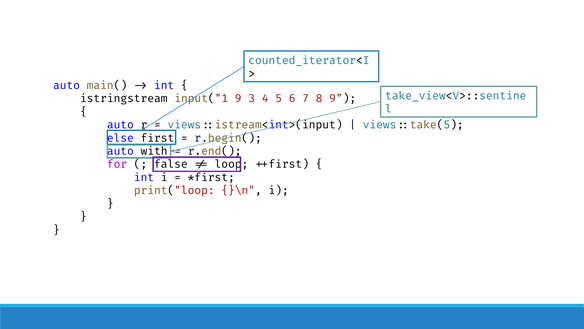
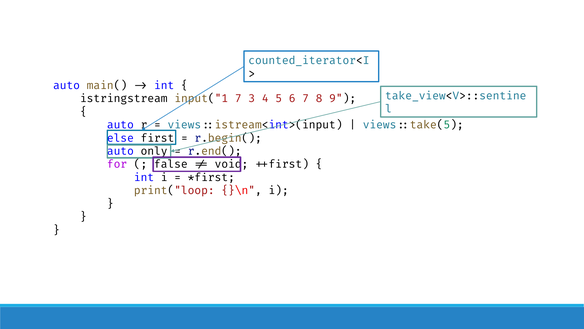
input("1 9: 9 -> 7 (238, 98)
with: with -> only (154, 151)
loop: loop -> void (231, 164)
